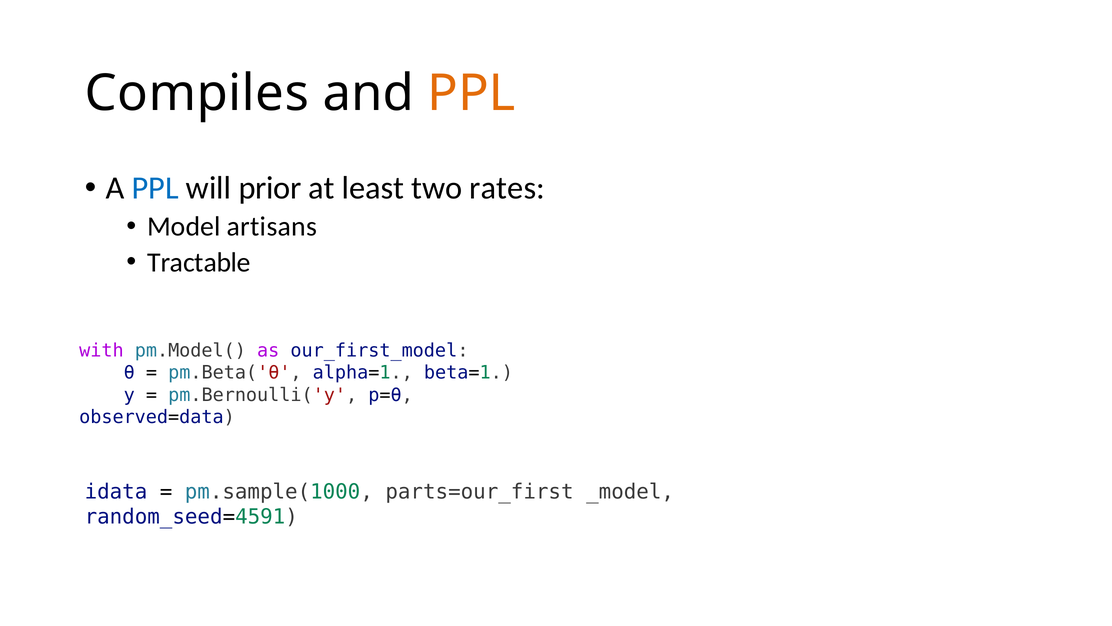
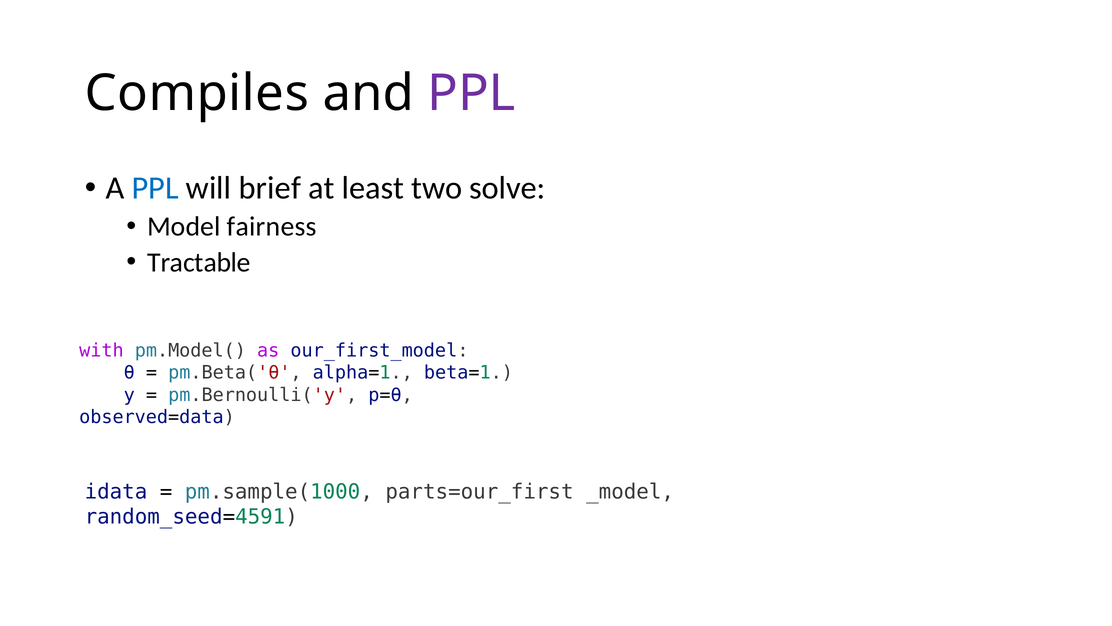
PPL colour: orange -> purple (471, 93)
prior: prior -> brief (270, 188)
rates: rates -> solve (507, 188)
artisans: artisans -> fairness (272, 226)
